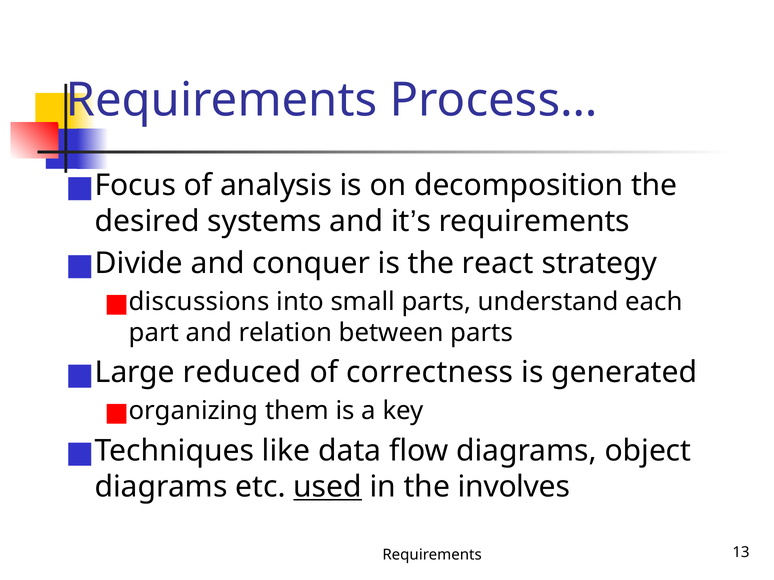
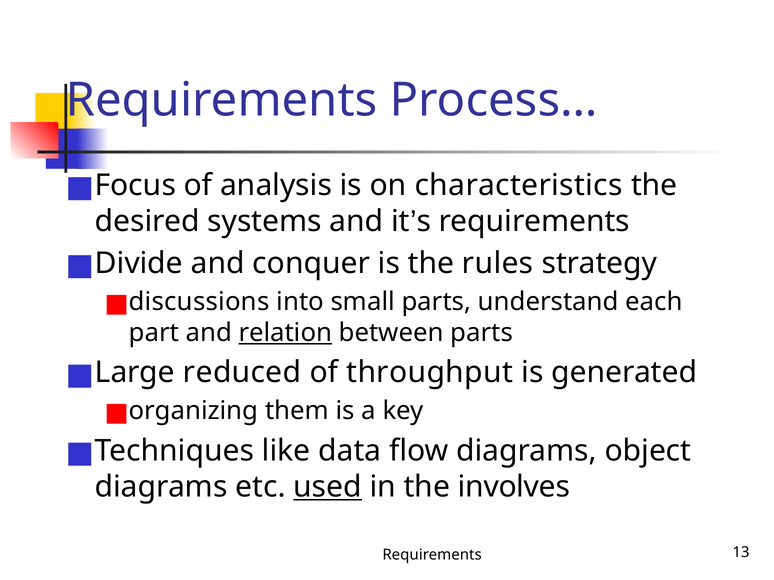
decomposition: decomposition -> characteristics (519, 185)
react: react -> rules (498, 264)
relation underline: none -> present (285, 333)
correctness: correctness -> throughput (430, 373)
